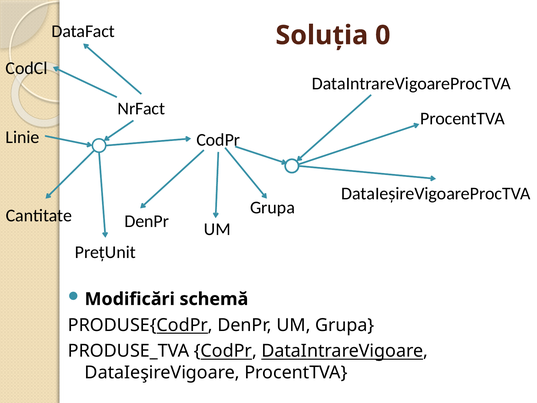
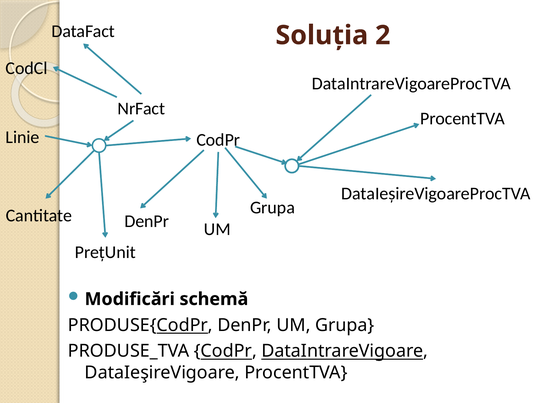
0: 0 -> 2 (383, 35)
